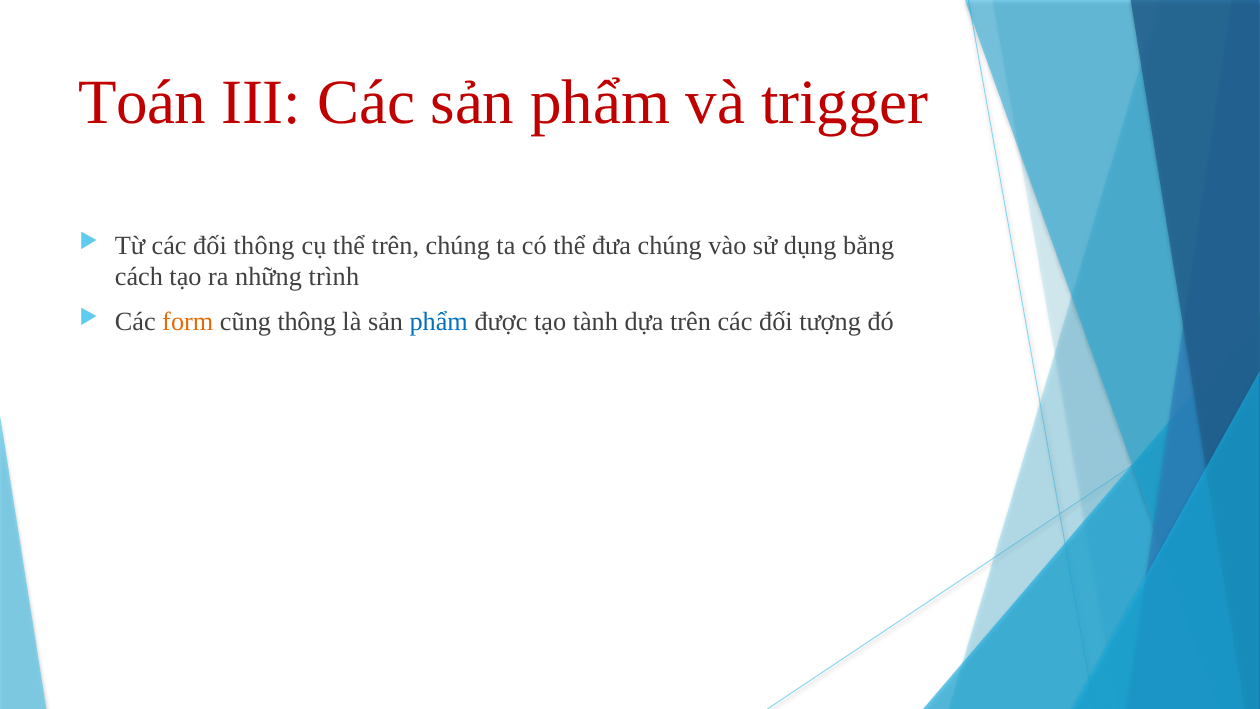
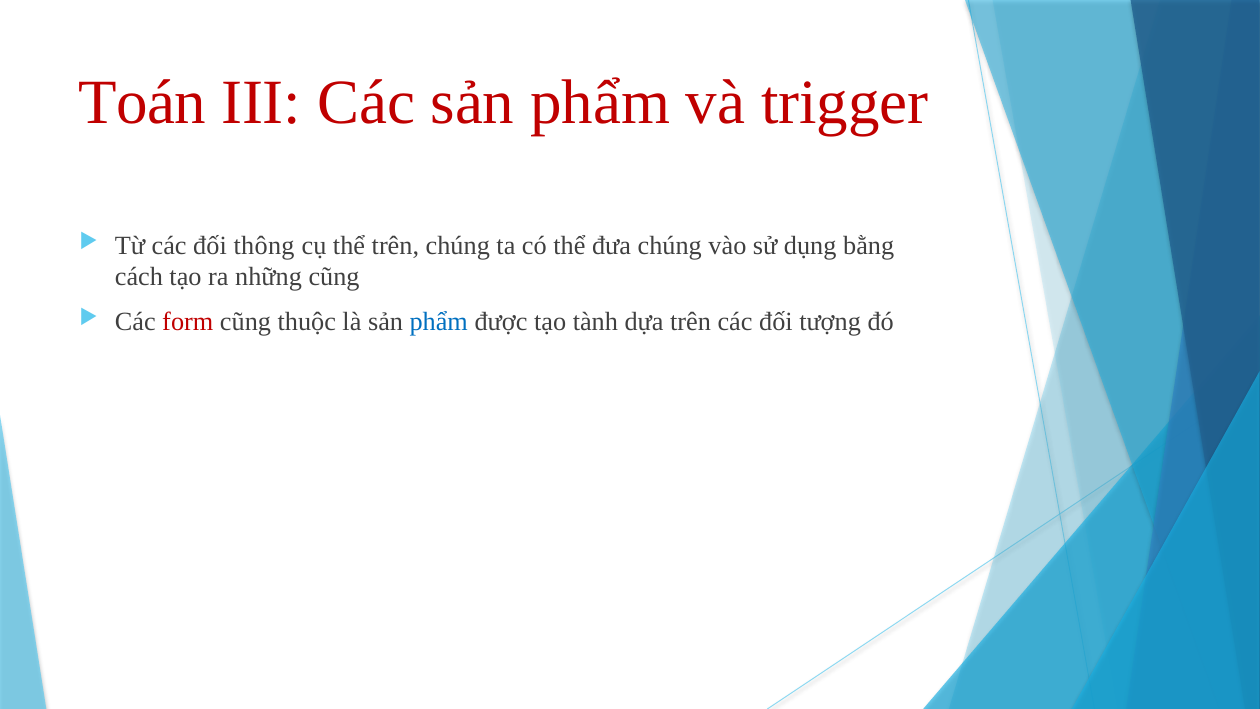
những trình: trình -> cũng (334, 277)
form colour: orange -> red (188, 322)
cũng thông: thông -> thuộc (307, 322)
